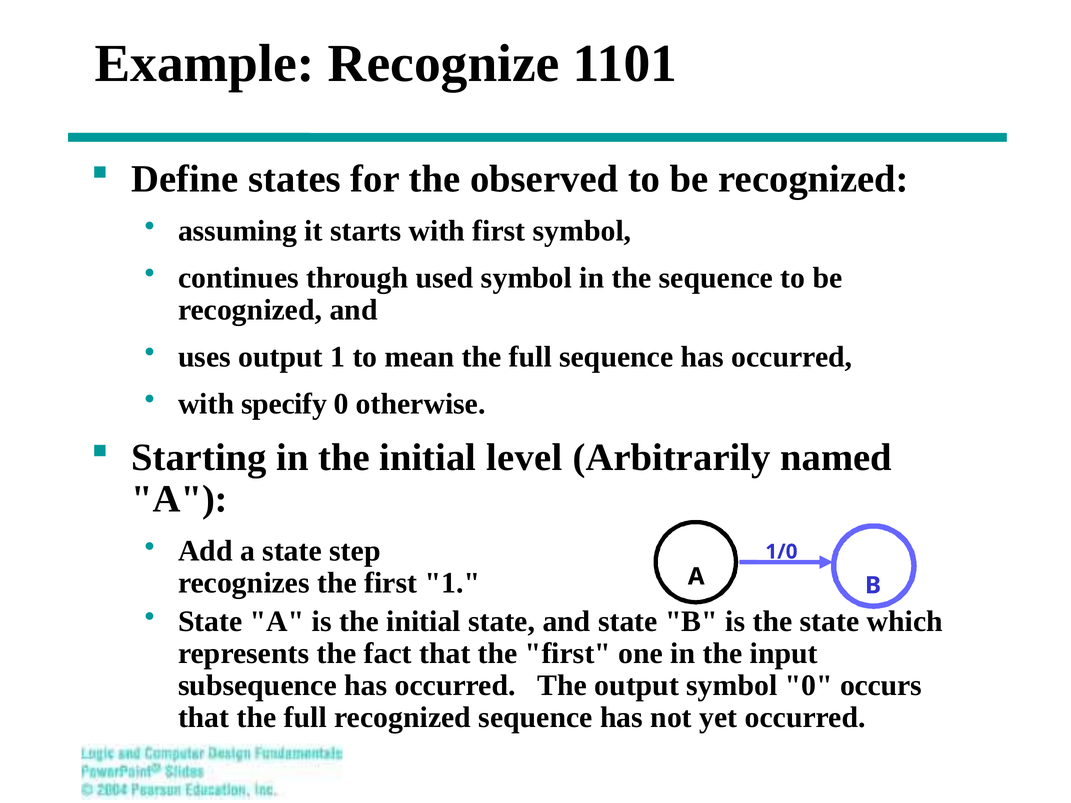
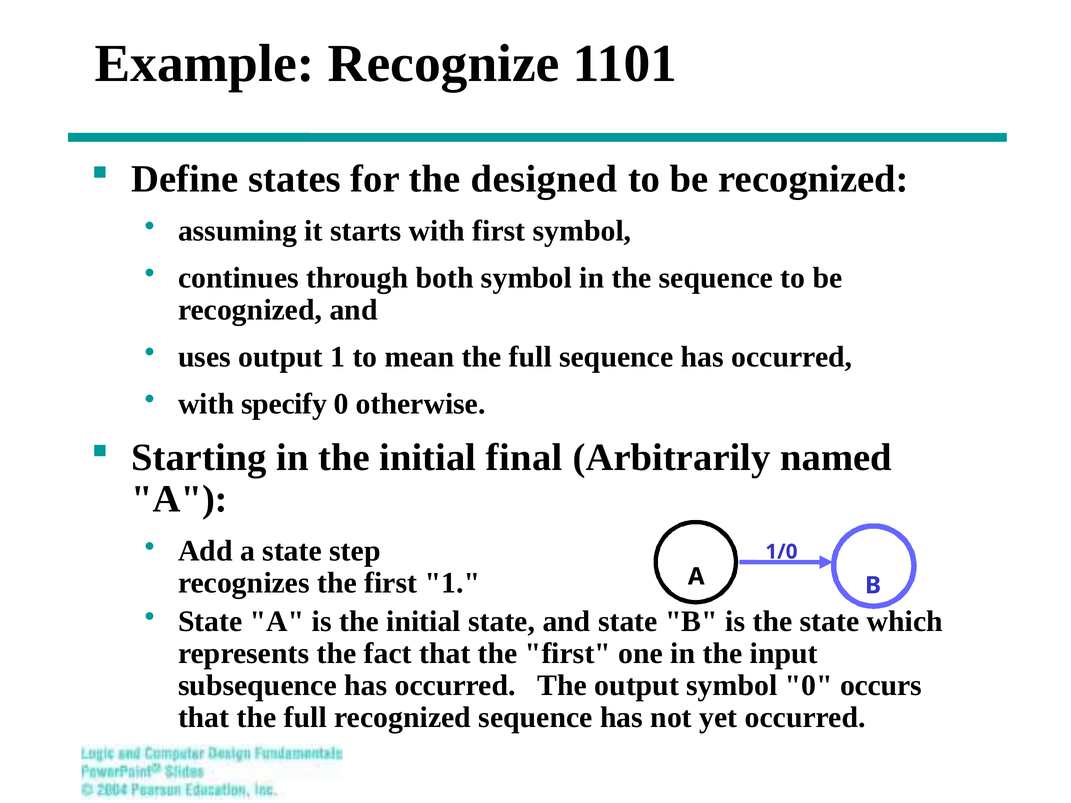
observed: observed -> designed (544, 179)
used: used -> both (445, 278)
level: level -> final (524, 458)
